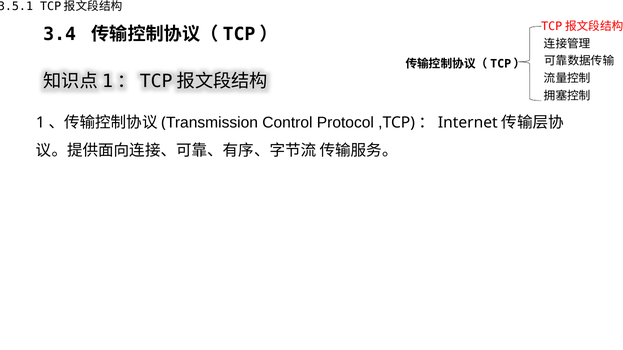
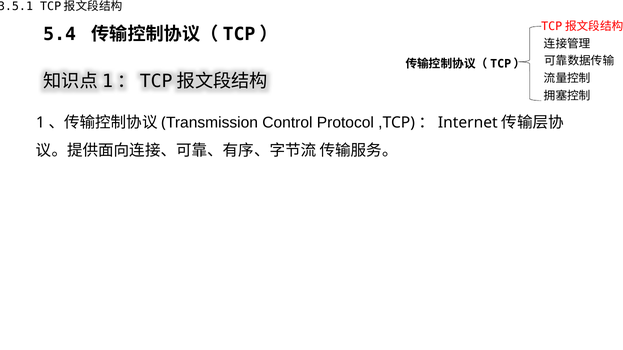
3.4: 3.4 -> 5.4 (60, 34)
